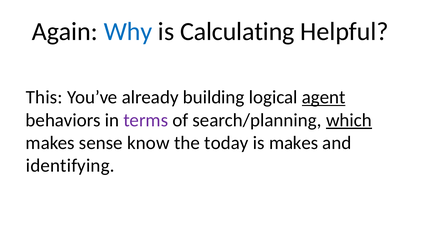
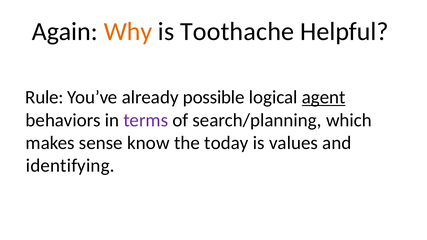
Why colour: blue -> orange (128, 31)
Calculating: Calculating -> Toothache (237, 31)
This: This -> Rule (44, 97)
building: building -> possible (214, 97)
which underline: present -> none (349, 120)
is makes: makes -> values (294, 143)
